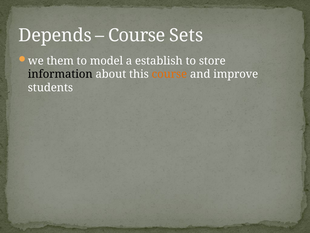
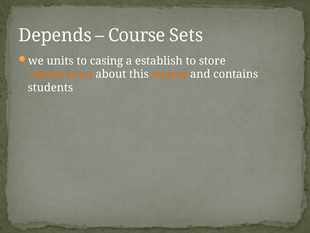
them: them -> units (60, 61)
model: model -> casing (106, 61)
information colour: black -> orange (60, 74)
improve: improve -> contains (236, 74)
